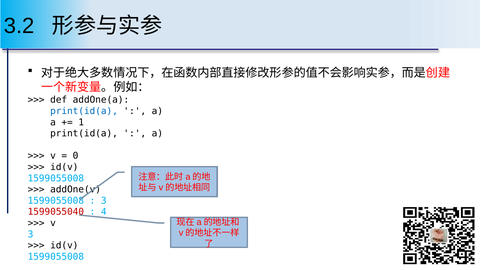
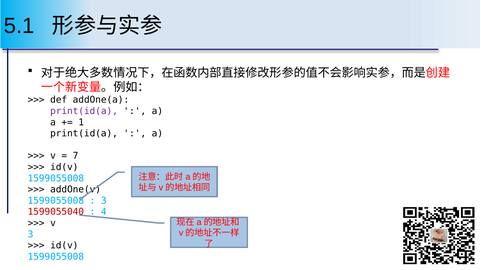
3.2: 3.2 -> 5.1 (19, 26)
print(id(a colour: blue -> purple (84, 111)
0: 0 -> 7 (76, 156)
